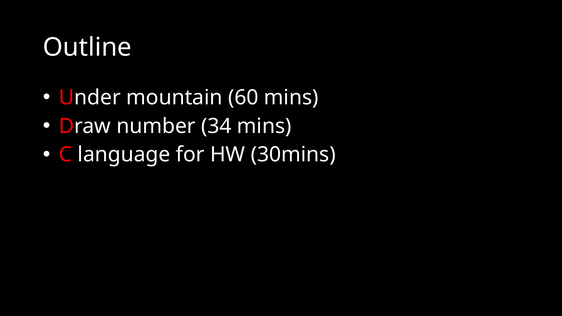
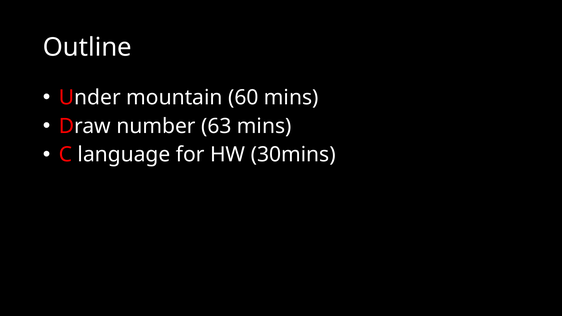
34: 34 -> 63 (216, 126)
